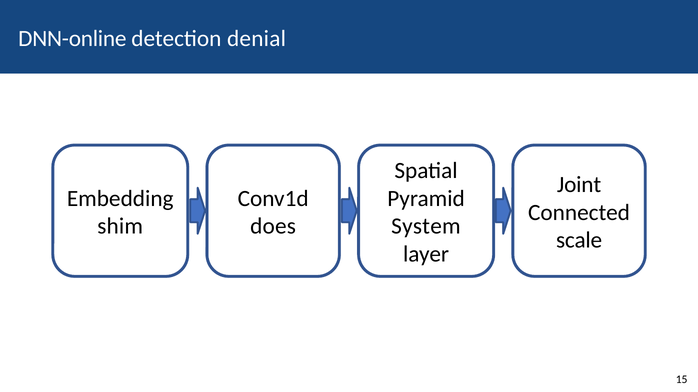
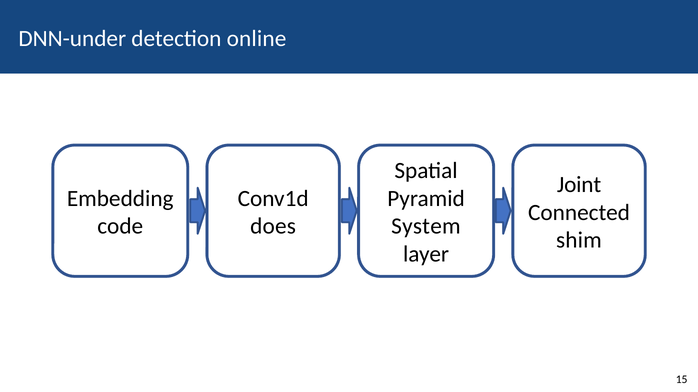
DNN-online: DNN-online -> DNN-under (72, 38)
denial: denial -> online (257, 38)
shim: shim -> code (120, 227)
scale: scale -> shim (579, 241)
